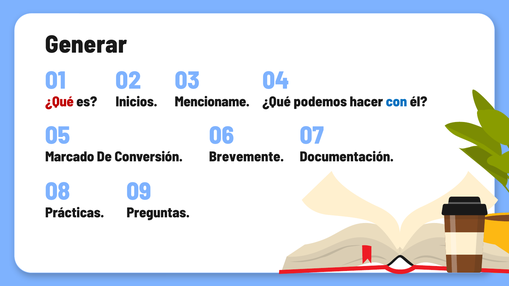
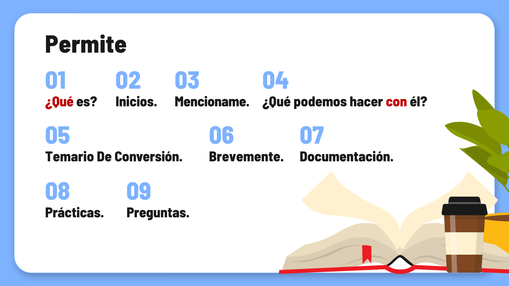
Generar: Generar -> Permite (86, 45)
con colour: blue -> red (396, 102)
Marcado: Marcado -> Temario (70, 157)
